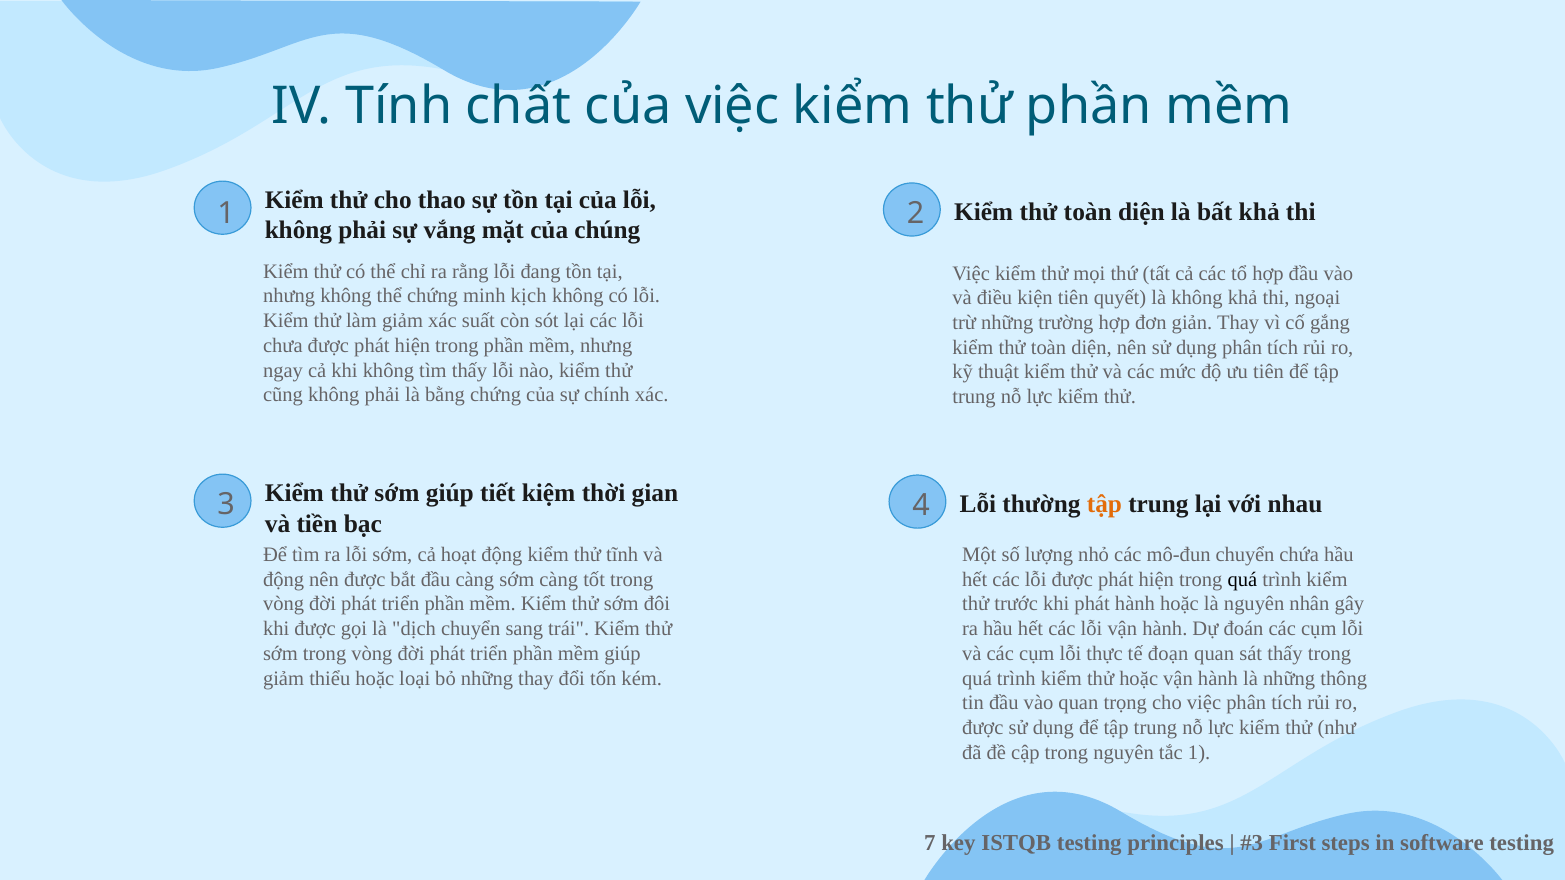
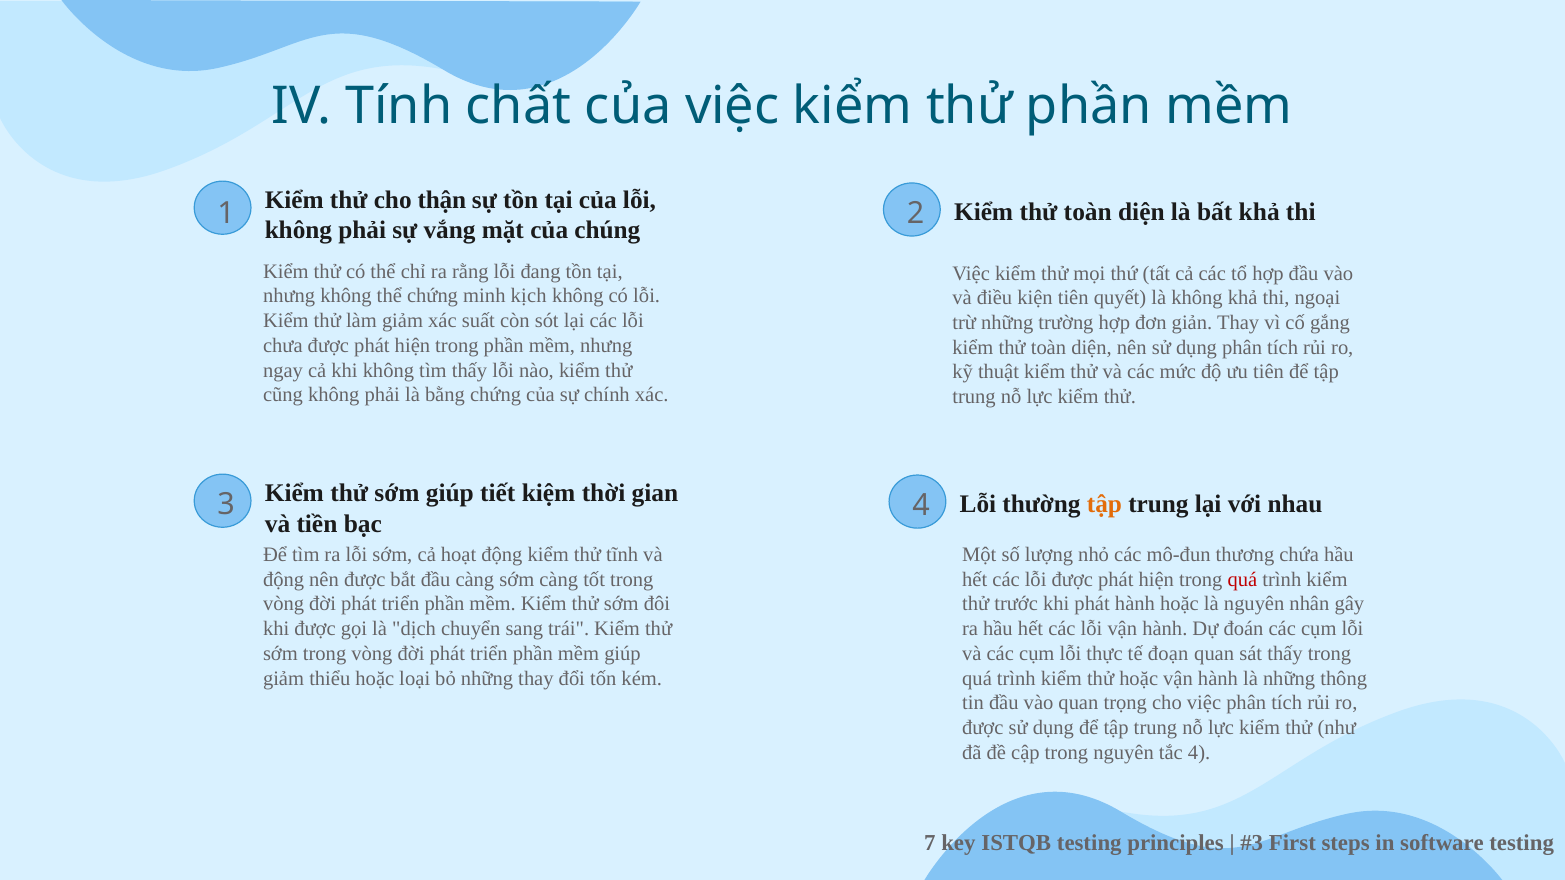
thao: thao -> thận (442, 200)
mô-đun chuyển: chuyển -> thương (1245, 555)
quá colour: black -> red (1242, 580)
tắc 1: 1 -> 4 (1199, 753)
